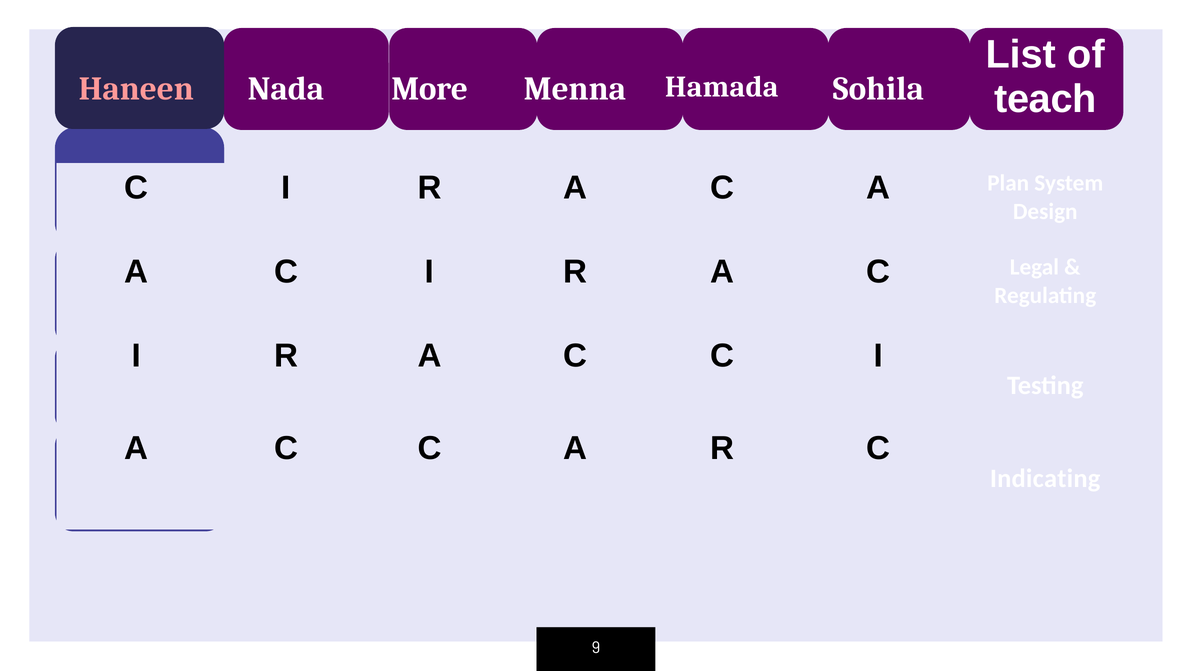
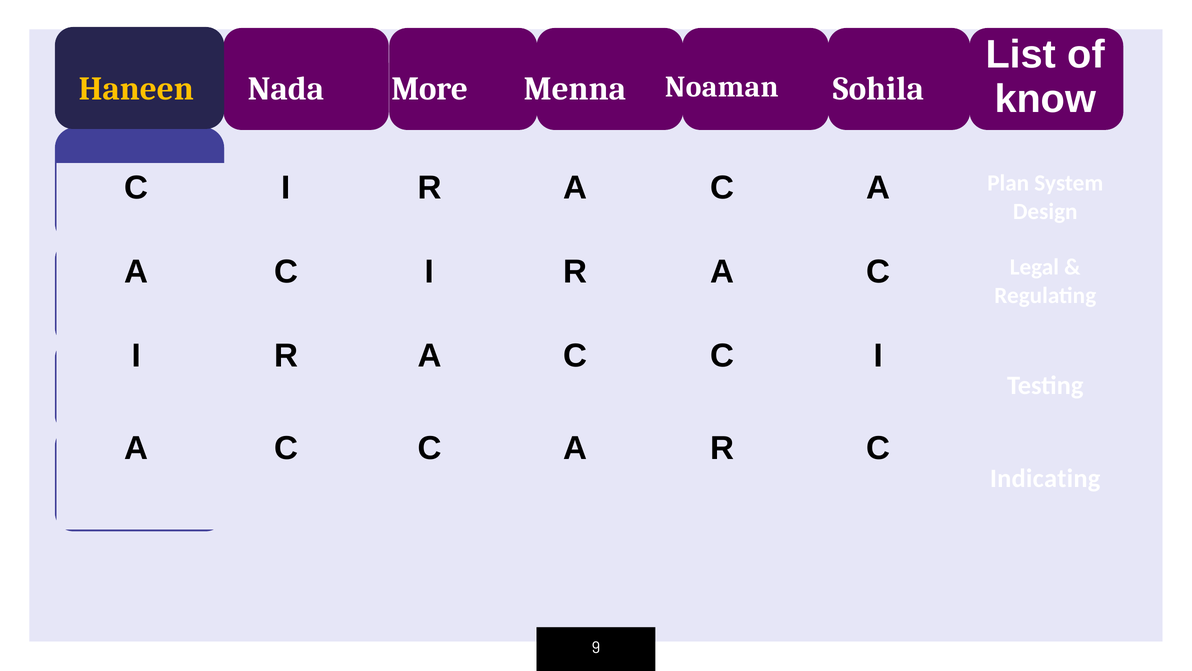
Haneen colour: pink -> yellow (136, 89)
Hamada: Hamada -> Noaman (722, 87)
teach: teach -> know (1045, 99)
